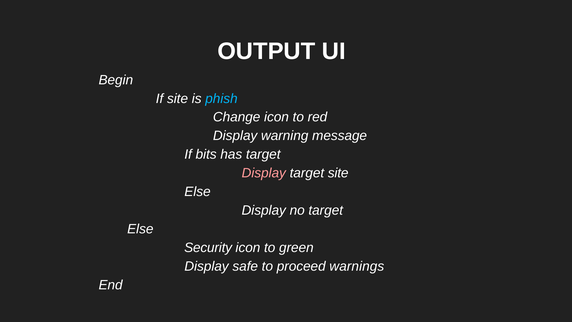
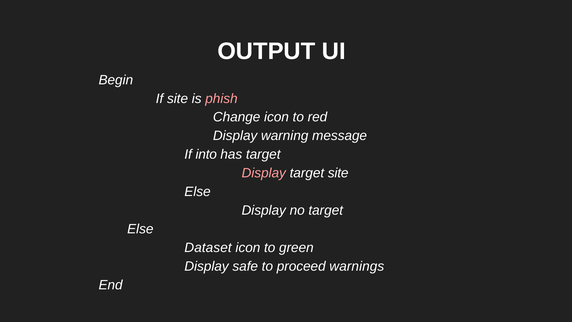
phish colour: light blue -> pink (221, 98)
bits: bits -> into (206, 154)
Security: Security -> Dataset (208, 247)
